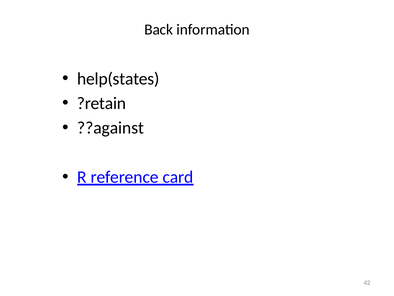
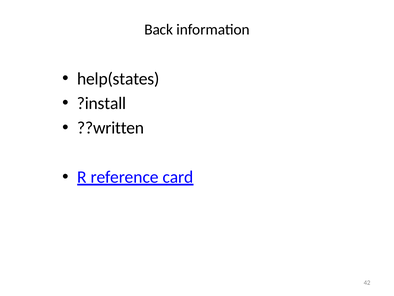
?retain: ?retain -> ?install (102, 103)
??against: ??against -> ??written (111, 128)
